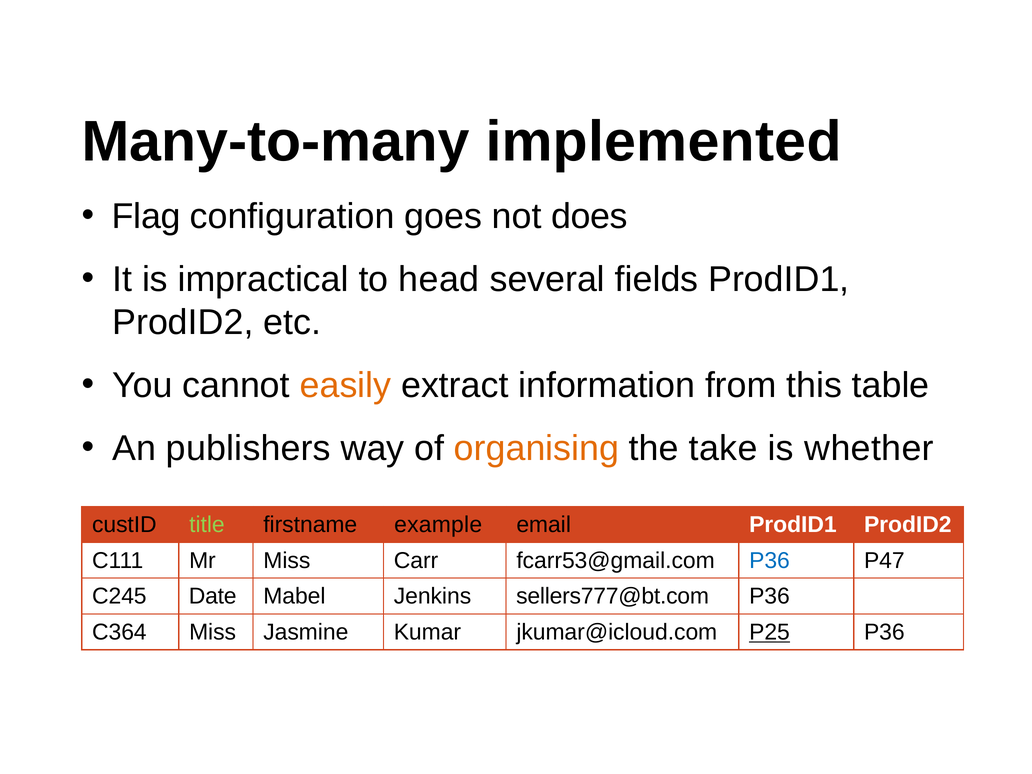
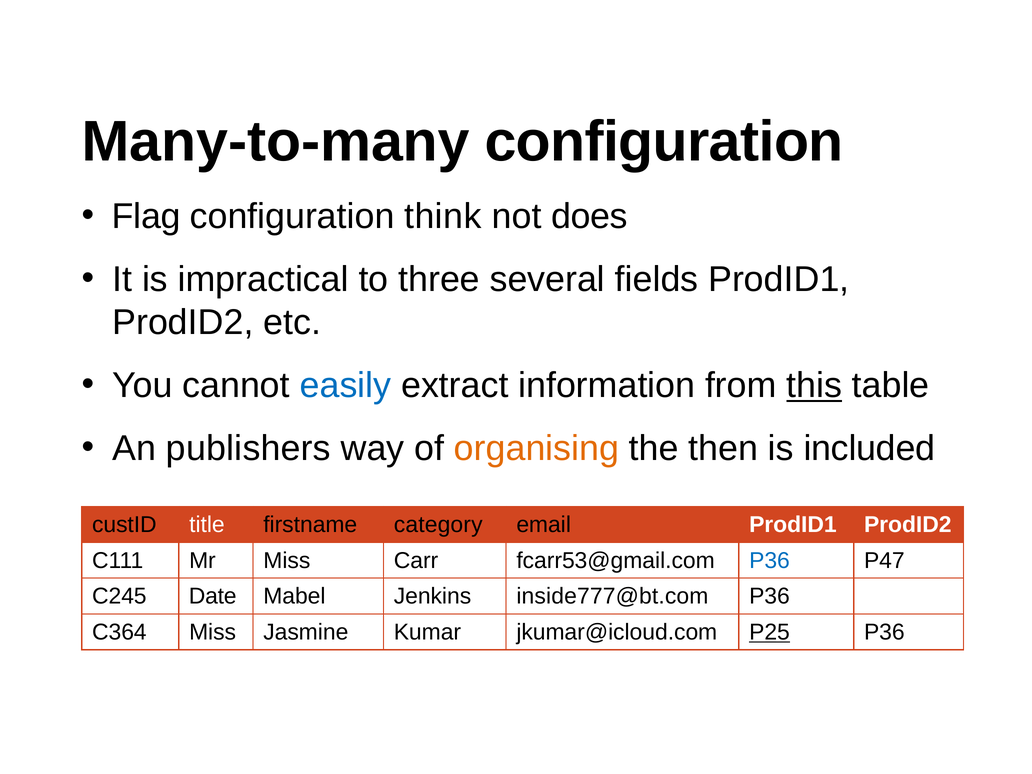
Many-to-many implemented: implemented -> configuration (664, 142)
goes: goes -> think (443, 216)
head: head -> three (439, 279)
easily colour: orange -> blue (346, 385)
this underline: none -> present (814, 385)
take: take -> then (723, 449)
whether: whether -> included (869, 449)
title colour: light green -> white (207, 525)
example: example -> category (438, 525)
sellers777@bt.com: sellers777@bt.com -> inside777@bt.com (612, 596)
